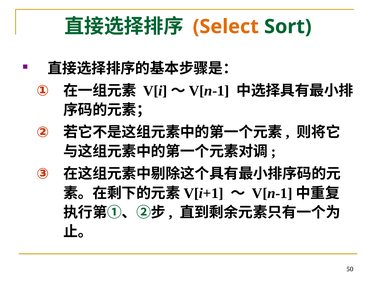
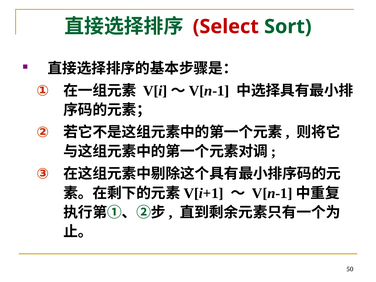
Select colour: orange -> red (226, 27)
